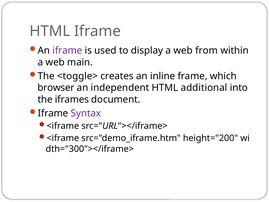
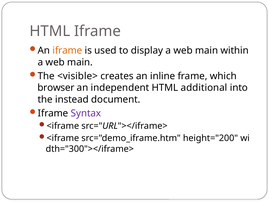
iframe colour: purple -> orange (67, 50)
display a web from: from -> main (207, 50)
<toggle>: <toggle> -> <visible> (78, 76)
iframes: iframes -> instead (72, 99)
